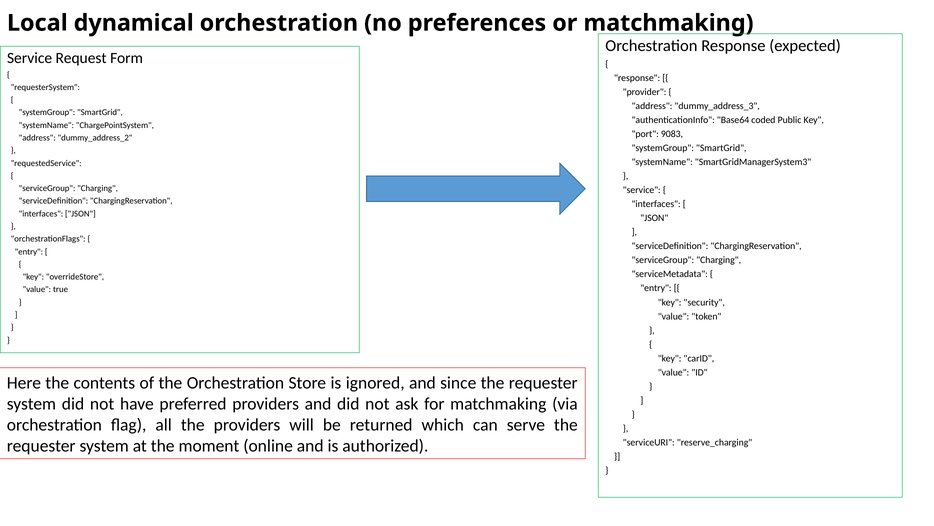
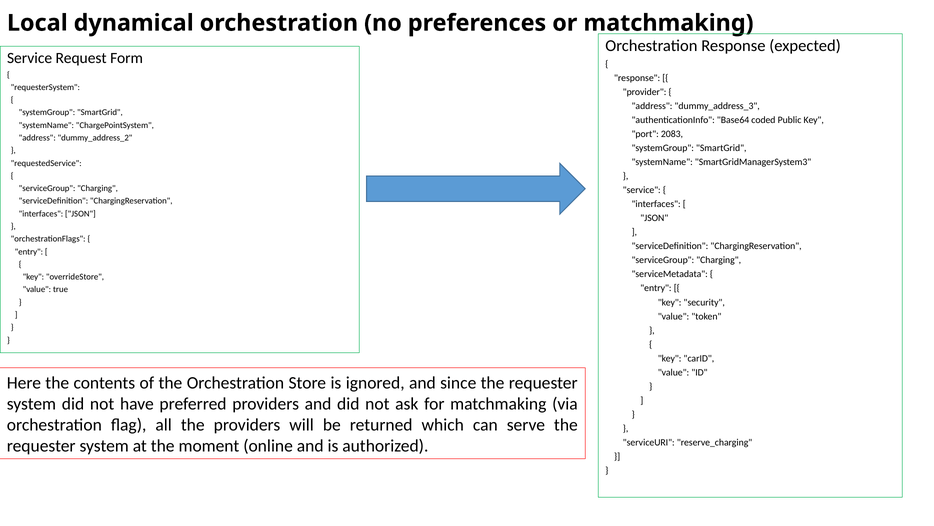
9083: 9083 -> 2083 (672, 134)
